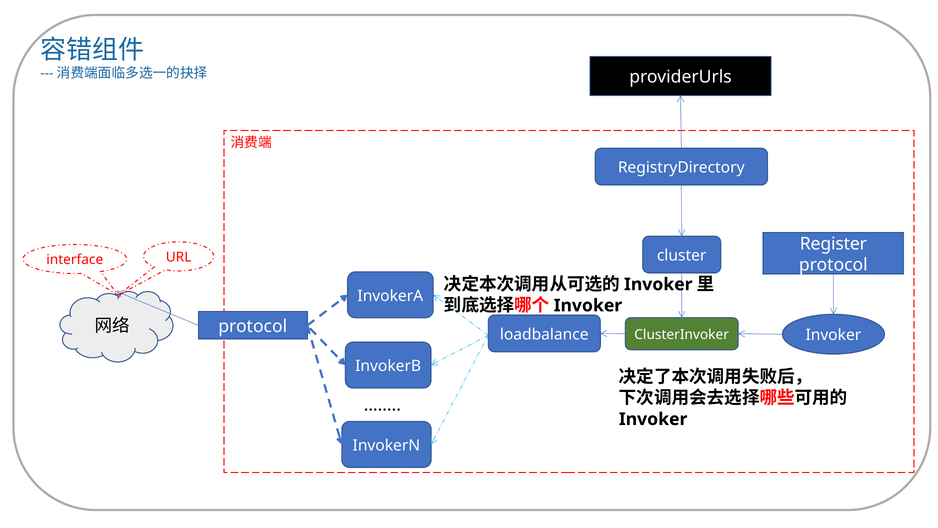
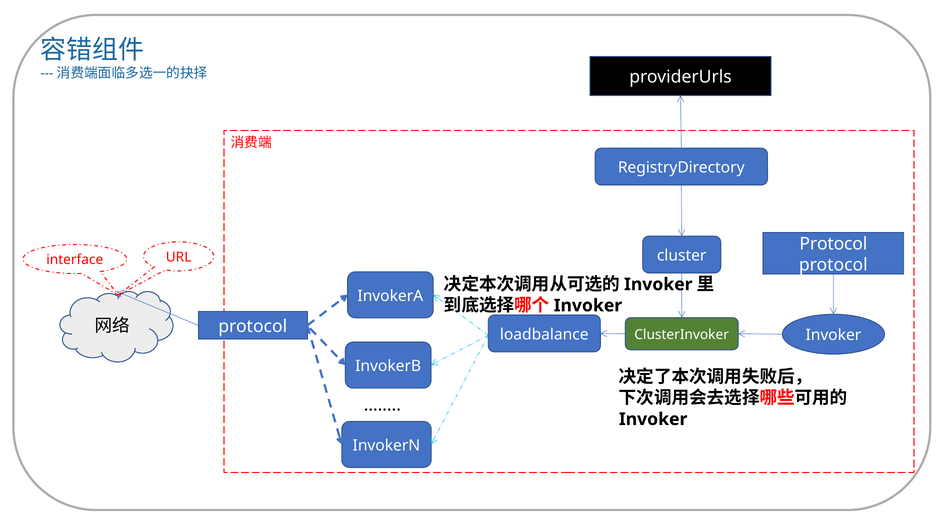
Register: Register -> Protocol (833, 244)
